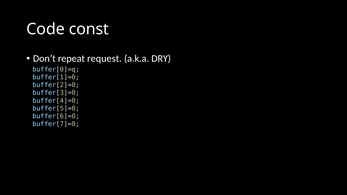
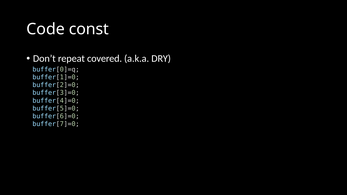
request: request -> covered (105, 59)
